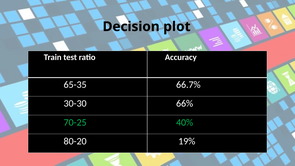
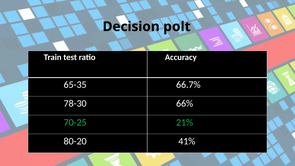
plot: plot -> polt (177, 27)
30-30: 30-30 -> 78-30 (75, 104)
40%: 40% -> 21% (185, 122)
19%: 19% -> 41% (187, 141)
